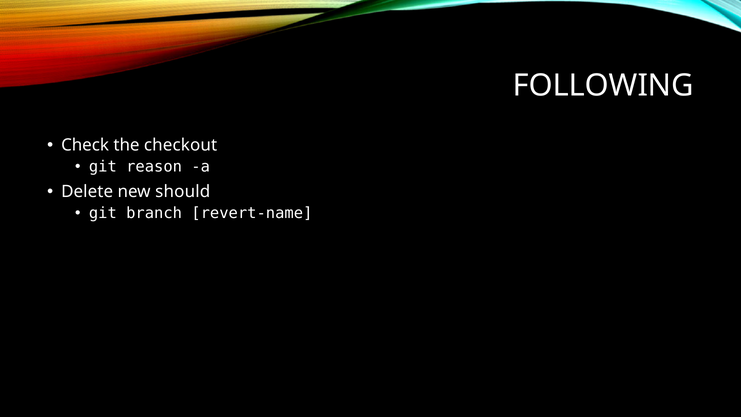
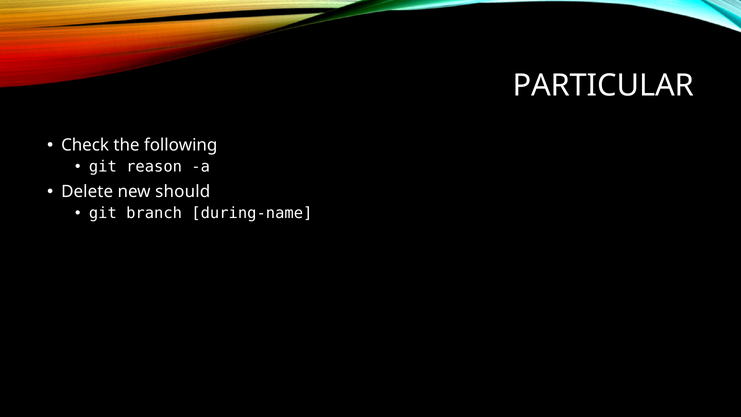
FOLLOWING: FOLLOWING -> PARTICULAR (603, 86)
checkout: checkout -> following (181, 145)
revert-name: revert-name -> during-name (252, 213)
